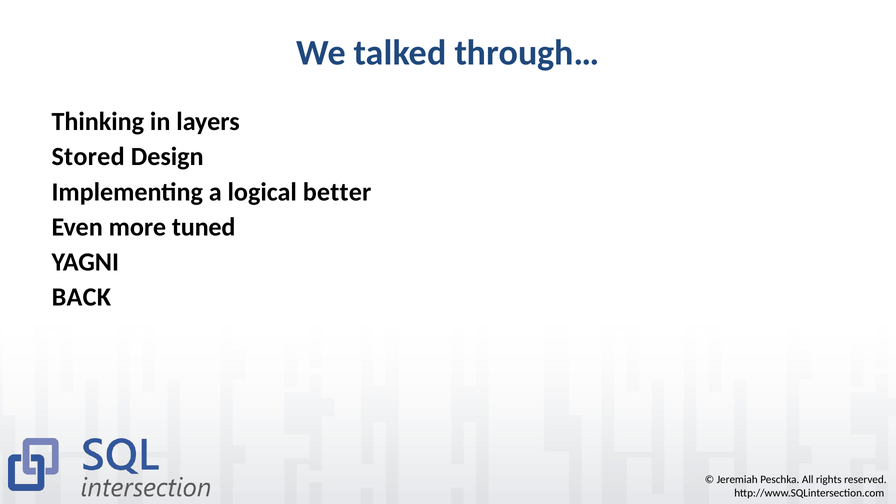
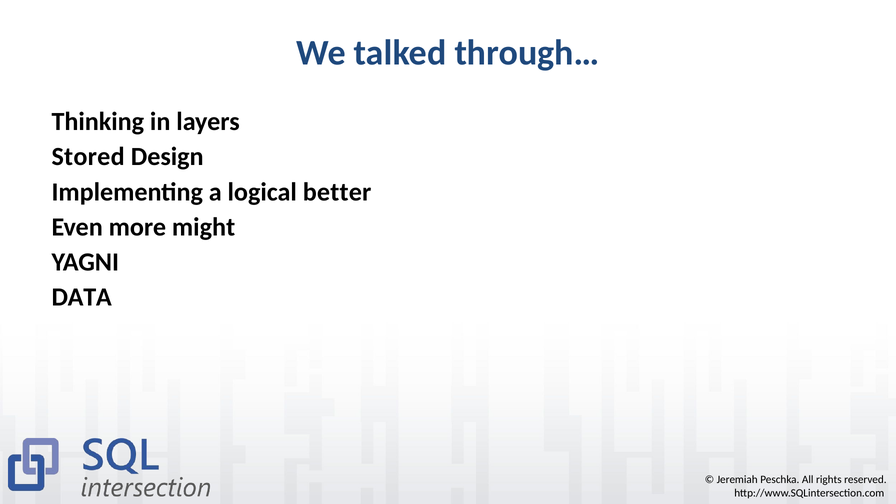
tuned: tuned -> might (204, 227)
BACK: BACK -> DATA (82, 297)
